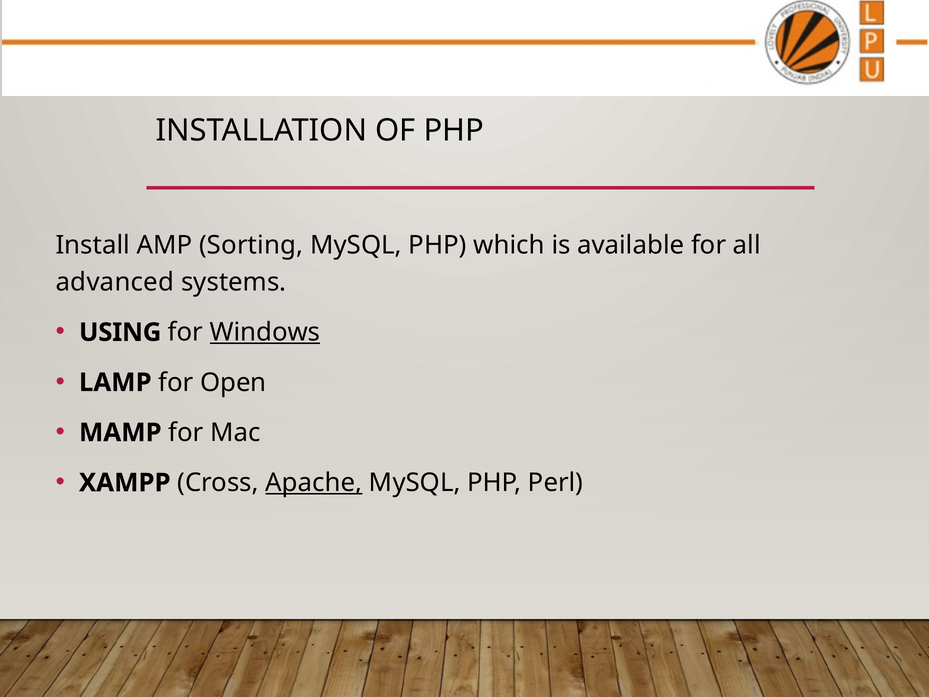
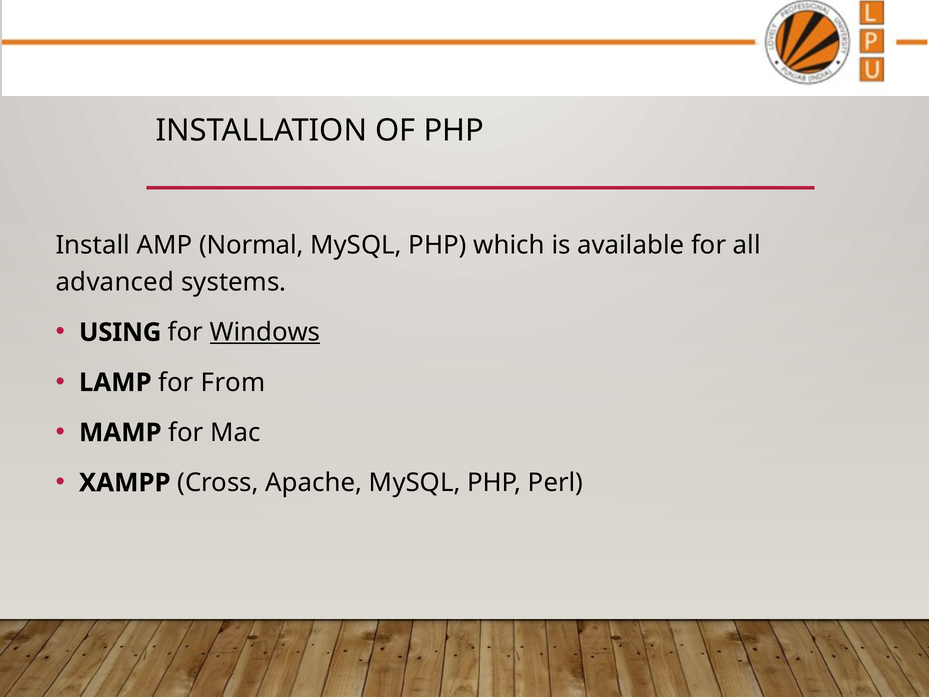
Sorting: Sorting -> Normal (251, 245)
Open: Open -> From (233, 382)
Apache underline: present -> none (314, 483)
